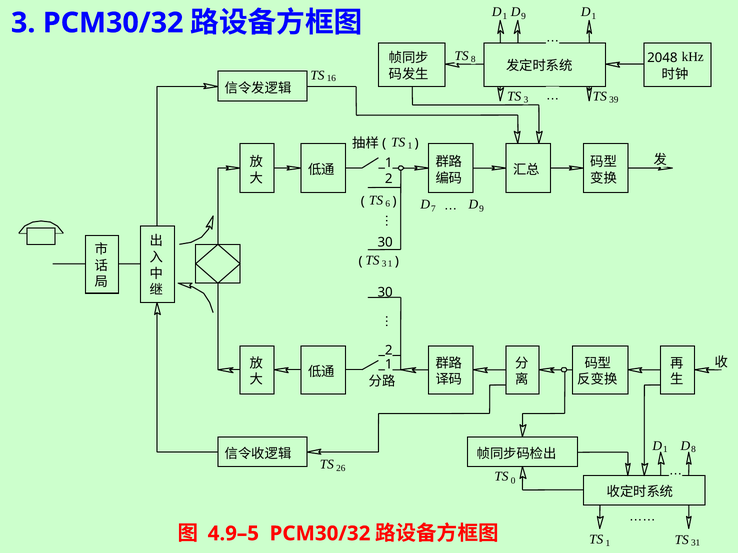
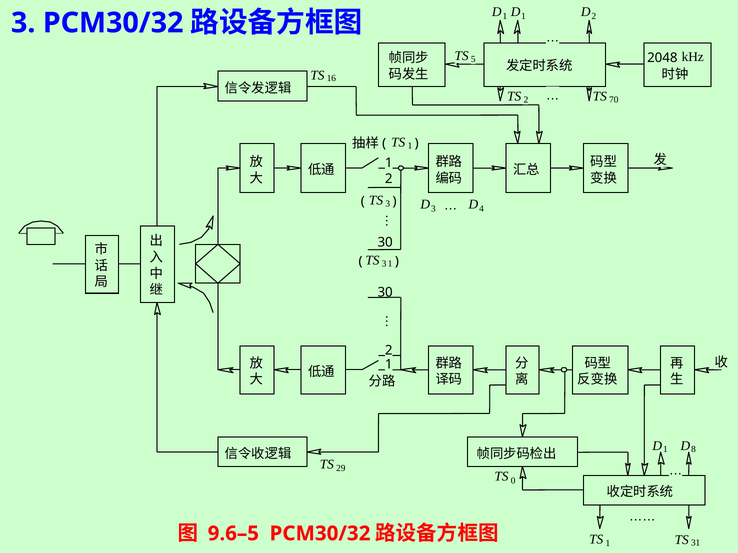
1 D 9: 9 -> 1 (524, 16)
1: 1 -> 2 (594, 16)
TS 8: 8 -> 5 (473, 59)
TS 3: 3 -> 2 (526, 100)
39: 39 -> 70 (614, 100)
TS 6: 6 -> 3 (388, 204)
D 7: 7 -> 3 (433, 209)
9: 9 -> 4 (481, 209)
26: 26 -> 29 (341, 469)
4.9–5: 4.9–5 -> 9.6–5 (233, 534)
